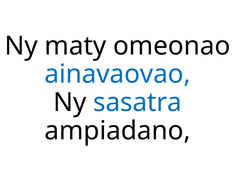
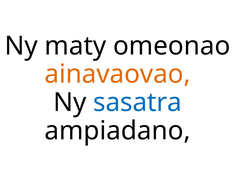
ainavaovao colour: blue -> orange (117, 74)
